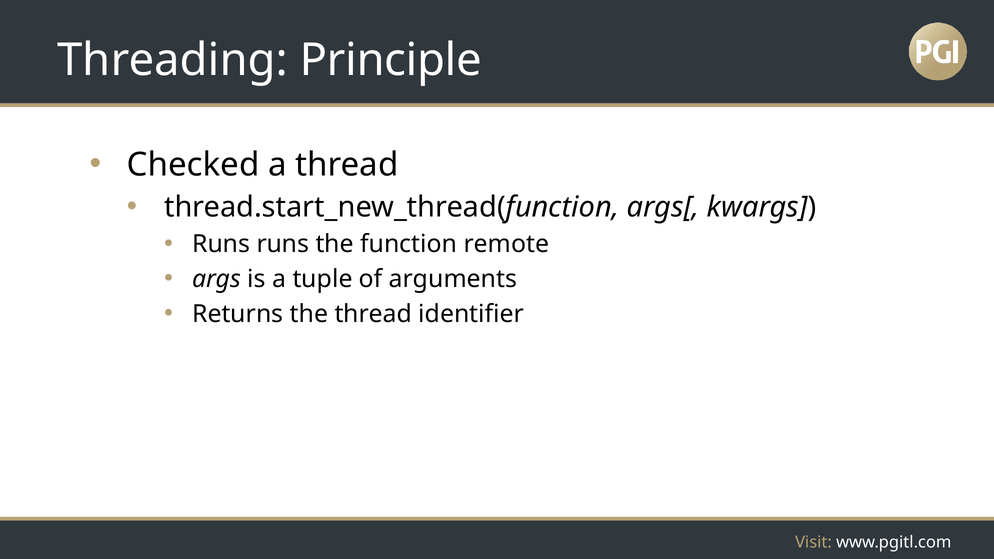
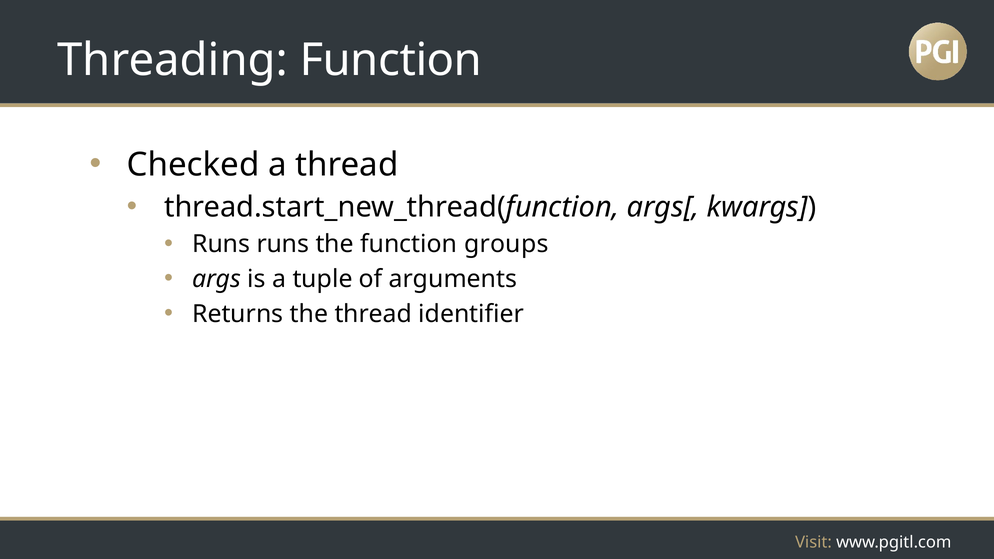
Threading Principle: Principle -> Function (391, 60)
remote: remote -> groups (506, 244)
